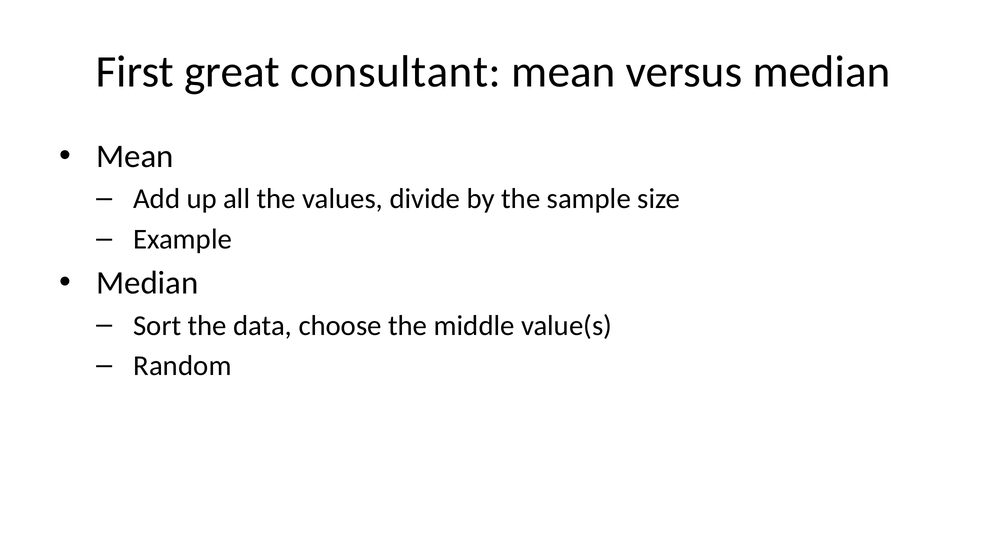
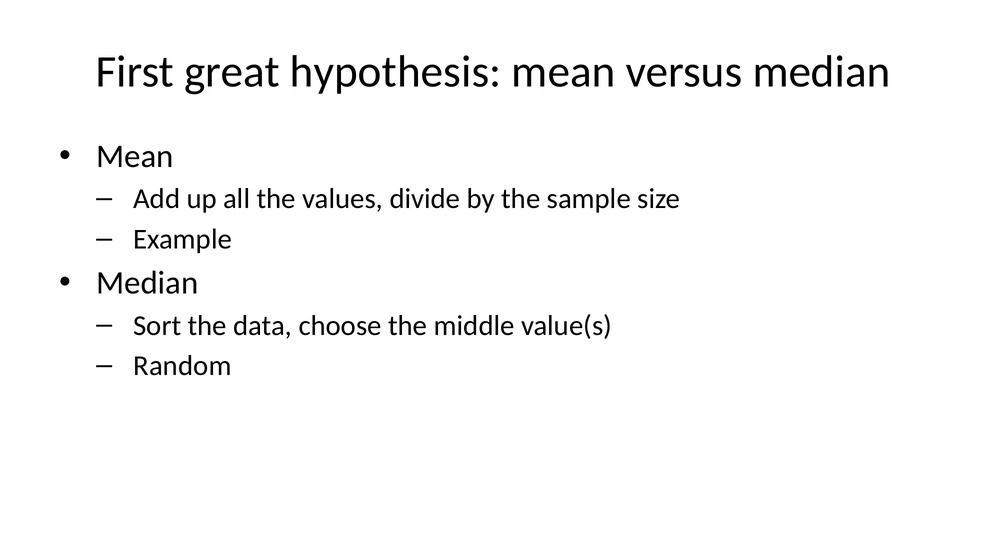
consultant: consultant -> hypothesis (396, 72)
